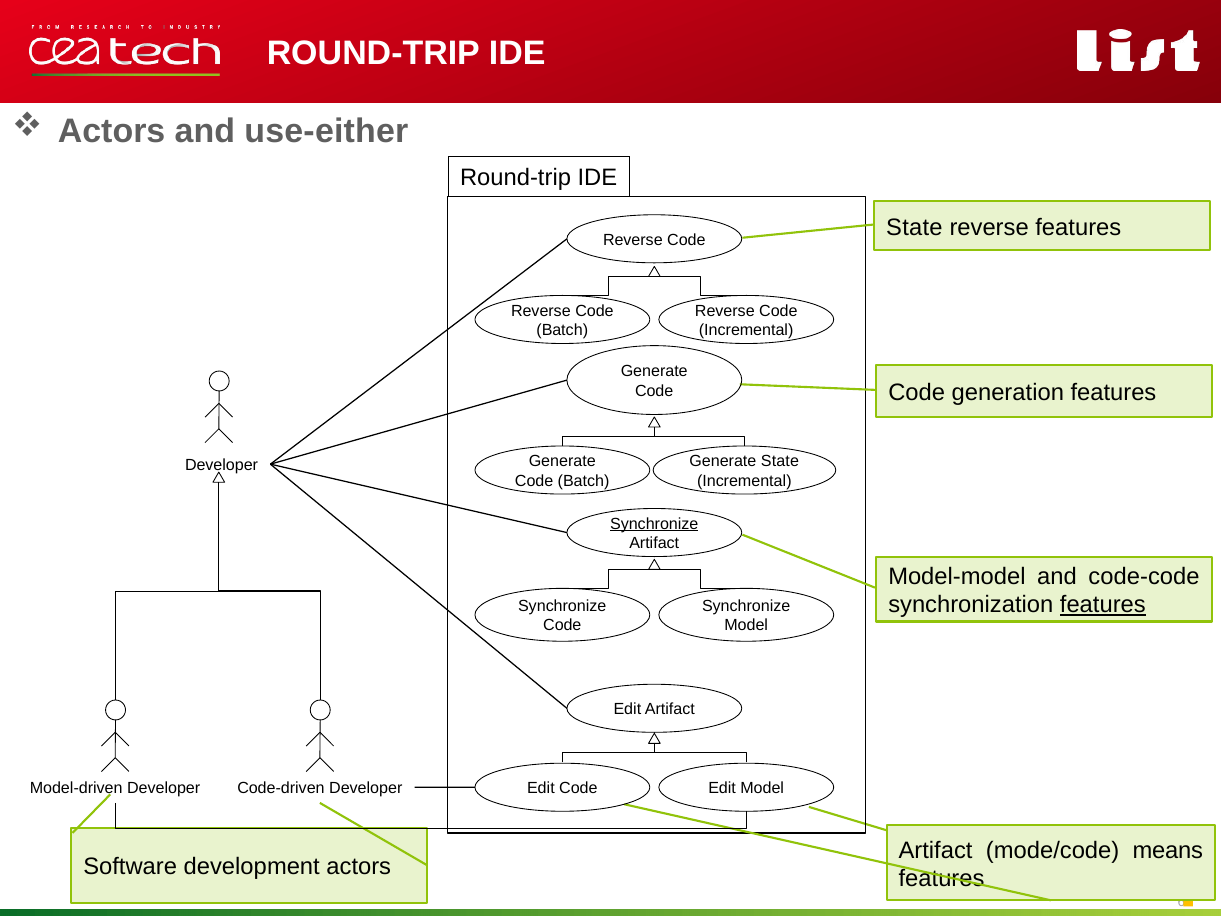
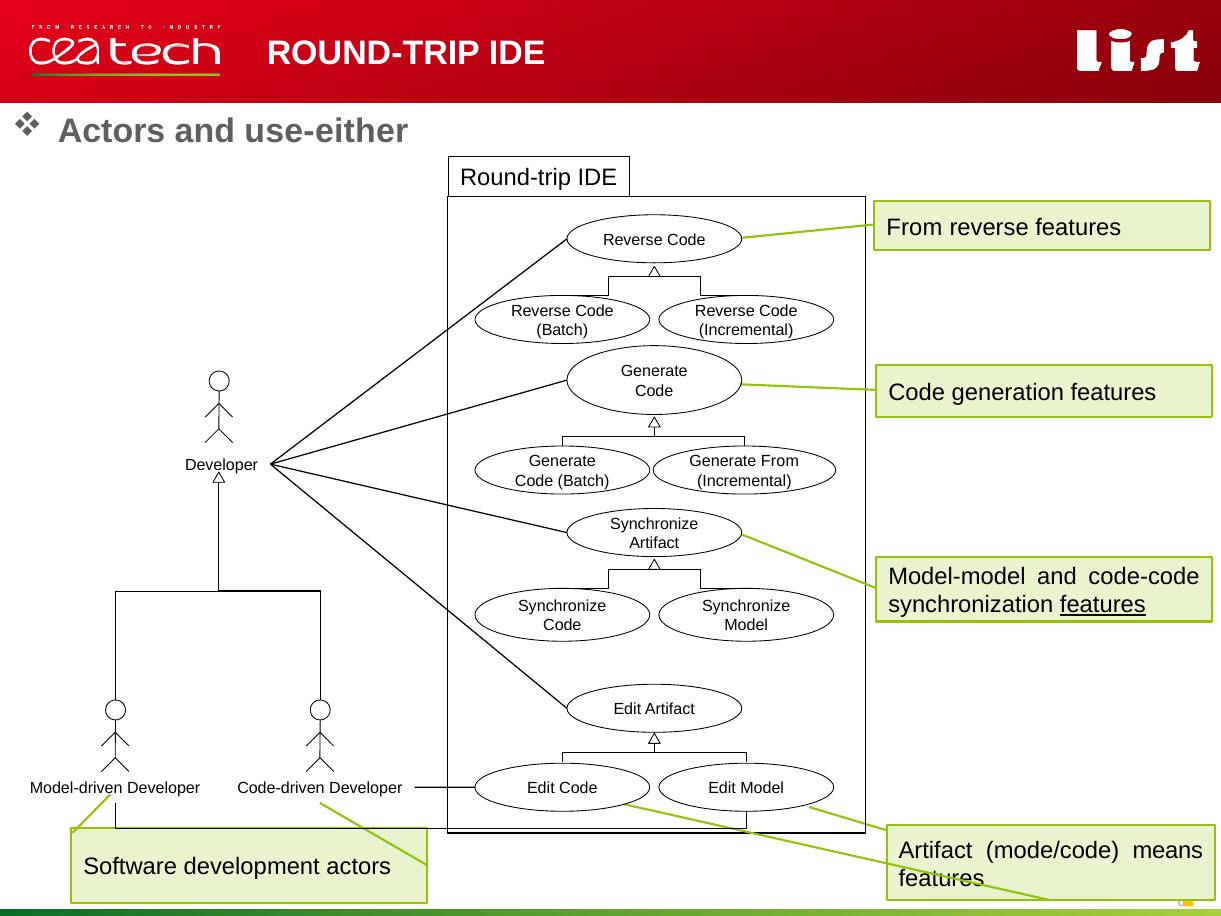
State: State -> From (914, 227)
Generate State: State -> From (780, 461)
Synchronize underline: present -> none (654, 524)
